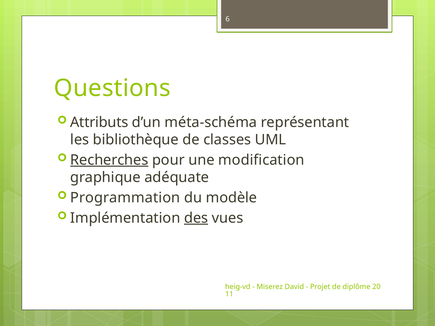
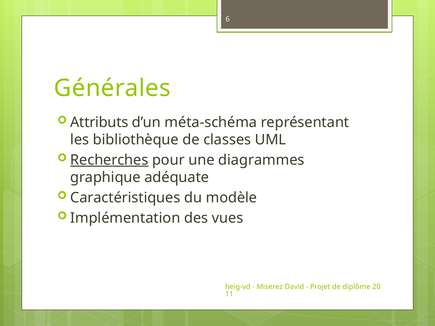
Questions: Questions -> Générales (112, 88)
modification: modification -> diagrammes (261, 160)
Programmation: Programmation -> Caractéristiques (125, 198)
des underline: present -> none (196, 218)
